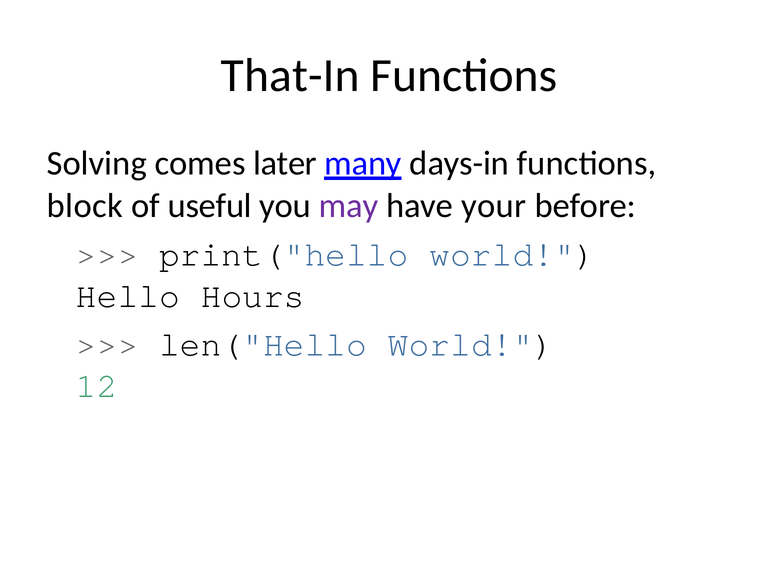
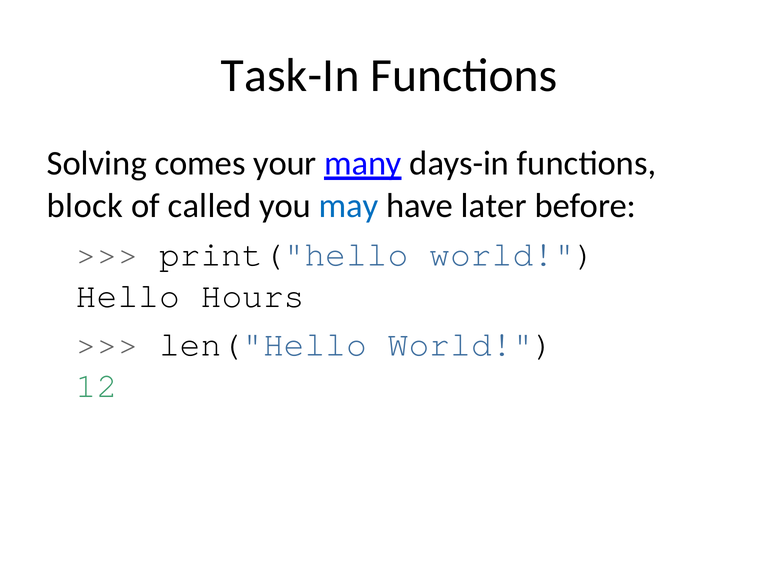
That-In: That-In -> Task-In (290, 75)
later: later -> your (285, 163)
useful: useful -> called (210, 206)
may colour: purple -> blue (349, 206)
your: your -> later (494, 206)
